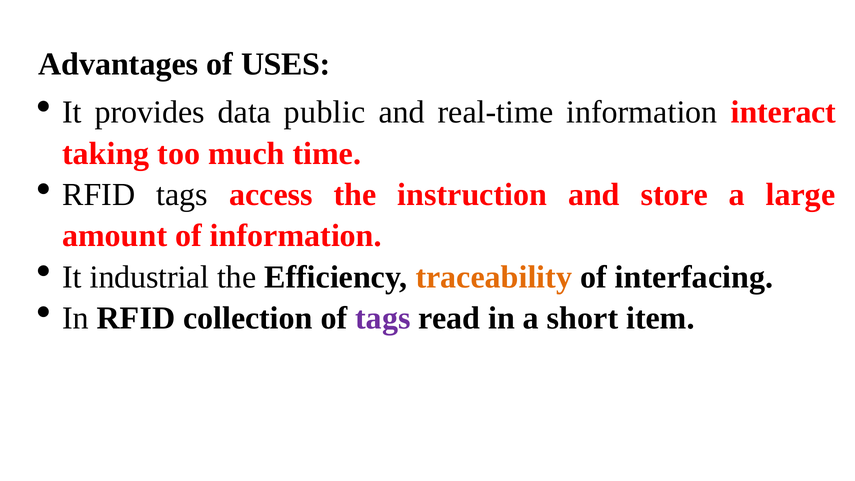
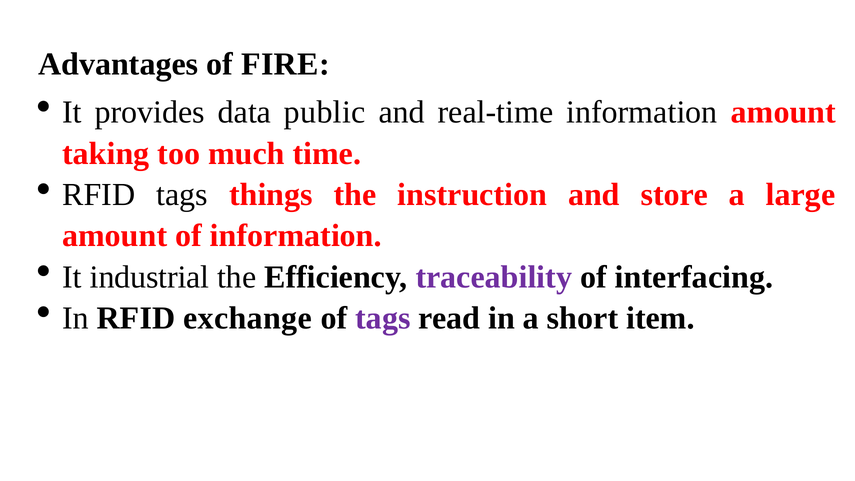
USES: USES -> FIRE (285, 64)
information interact: interact -> amount (783, 112)
access: access -> things (271, 195)
traceability colour: orange -> purple (494, 277)
collection: collection -> exchange (248, 318)
